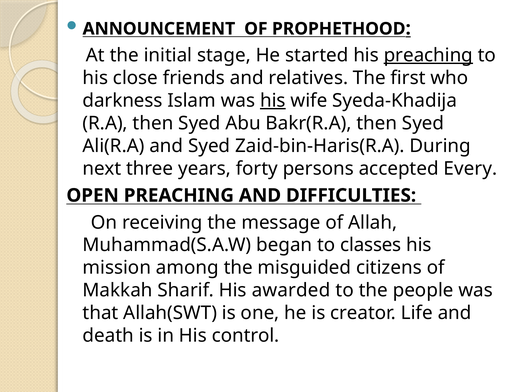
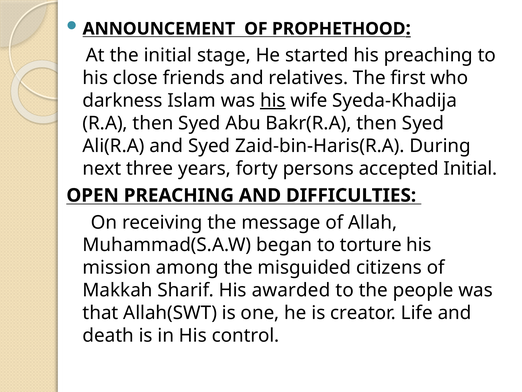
preaching underline: present -> none (428, 55)
accepted Every: Every -> Initial (470, 168)
classes: classes -> torture (371, 245)
